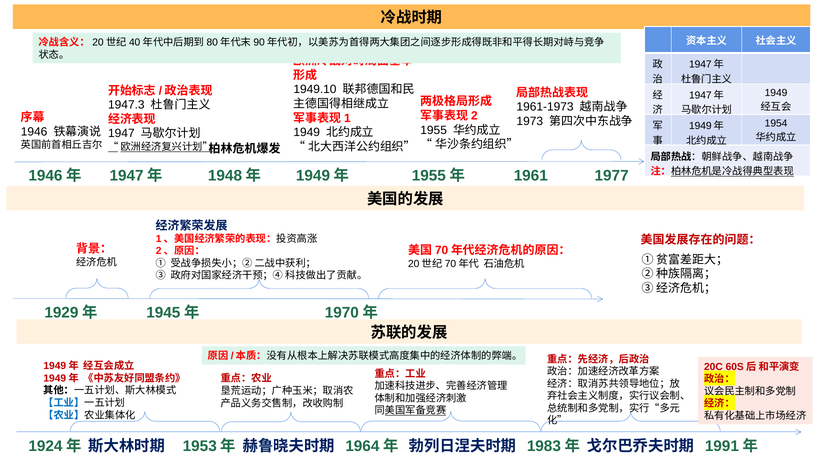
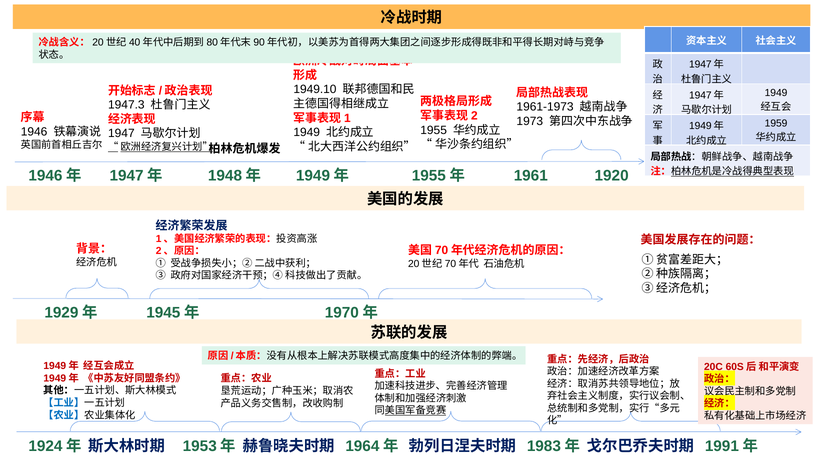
1954: 1954 -> 1959 (776, 123)
1977: 1977 -> 1920 (612, 176)
